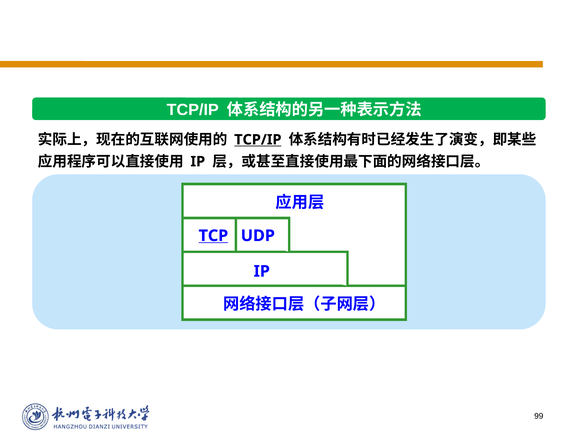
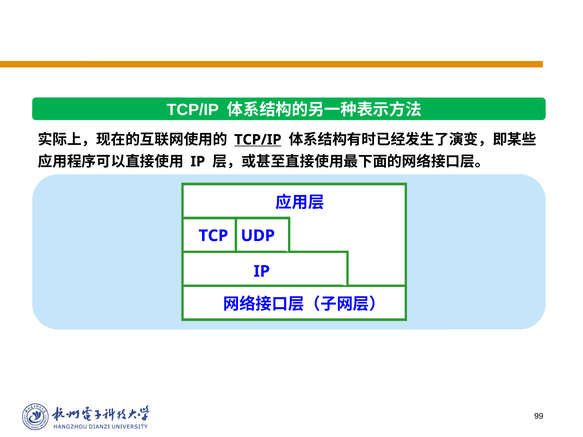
TCP underline: present -> none (213, 236)
